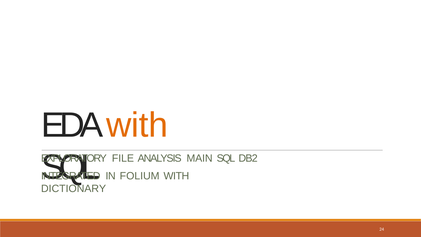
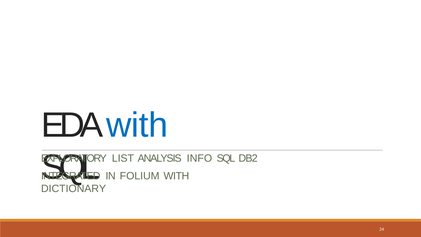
with colour: orange -> blue (137, 125)
FILE: FILE -> LIST (123, 158)
MAIN: MAIN -> INFO (199, 158)
